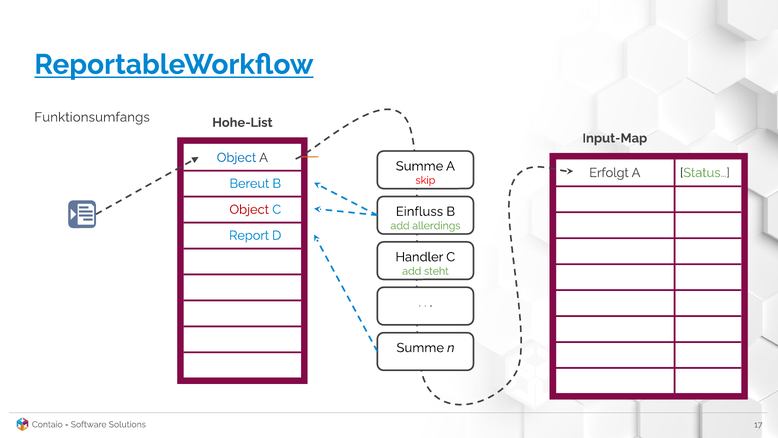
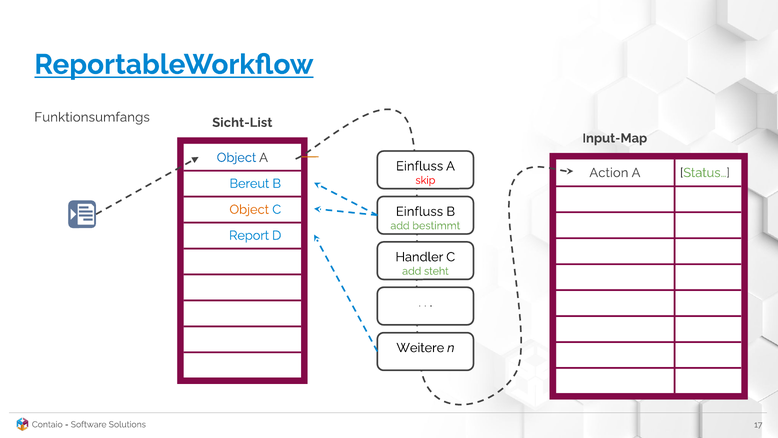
Hohe-List: Hohe-List -> Sicht-List (242, 122)
Summe: Summe -> Einfluss (420, 166)
Erfolgt: Erfolgt -> Action (609, 173)
Object colour: red -> orange (249, 209)
allerdings: allerdings -> bestimmt (436, 226)
Summe: Summe -> Weitere (420, 348)
